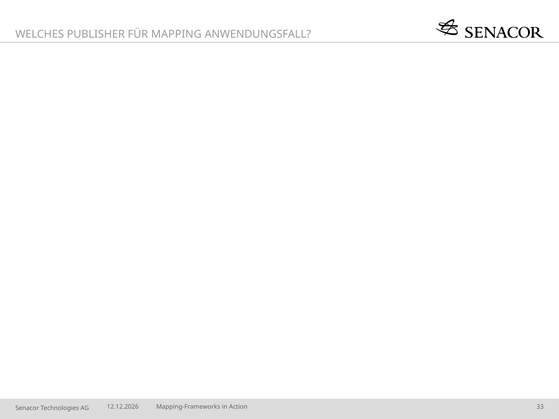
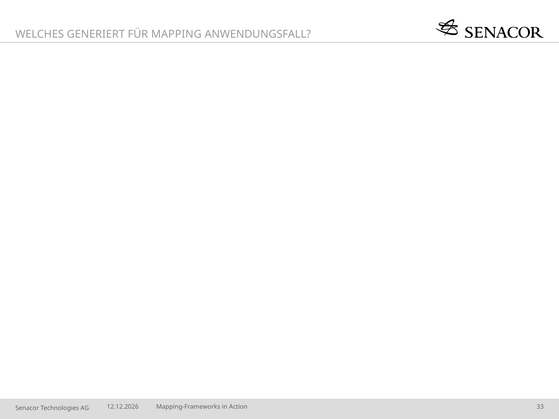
PUBLISHER: PUBLISHER -> GENERIERT (96, 34)
